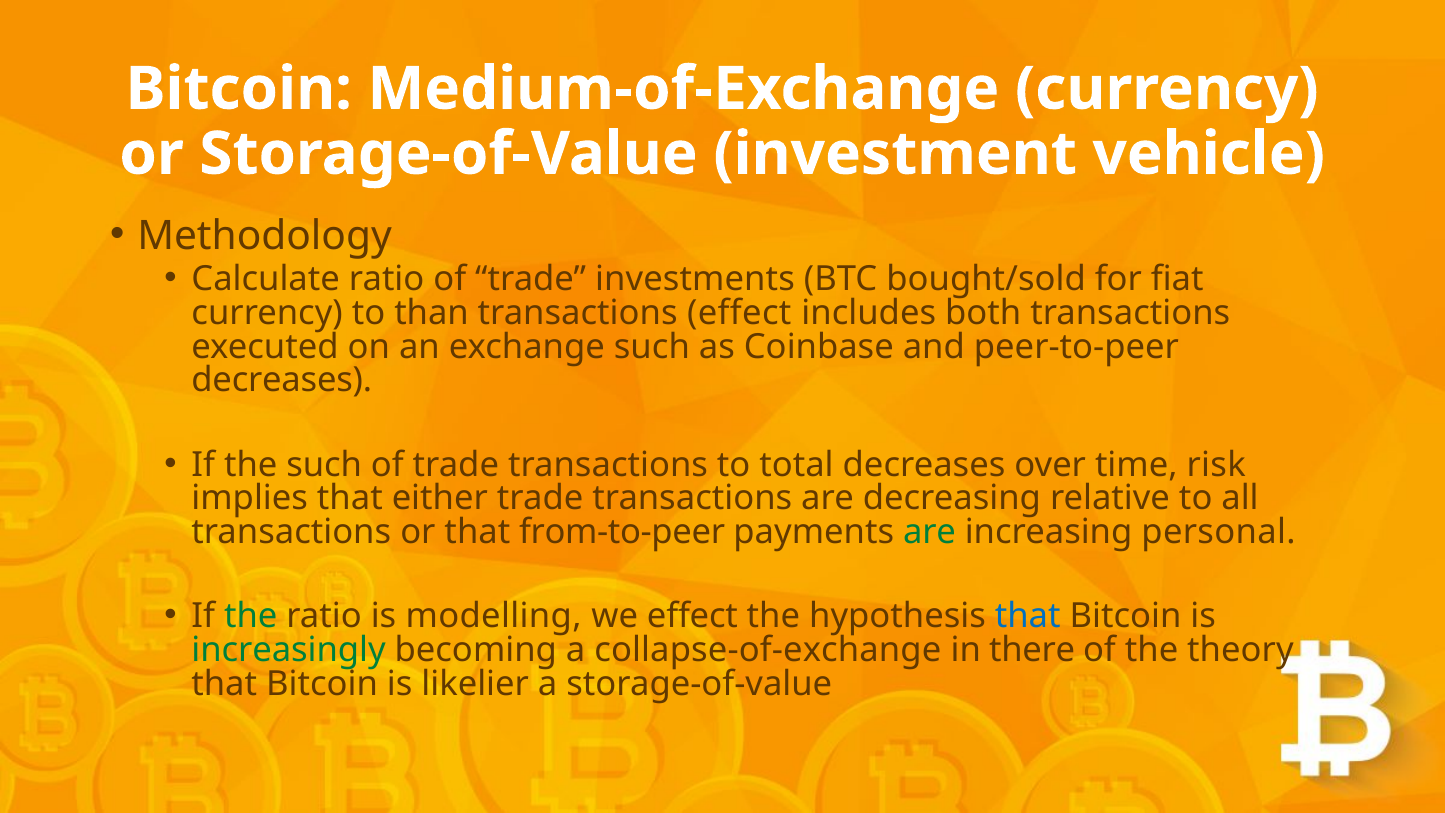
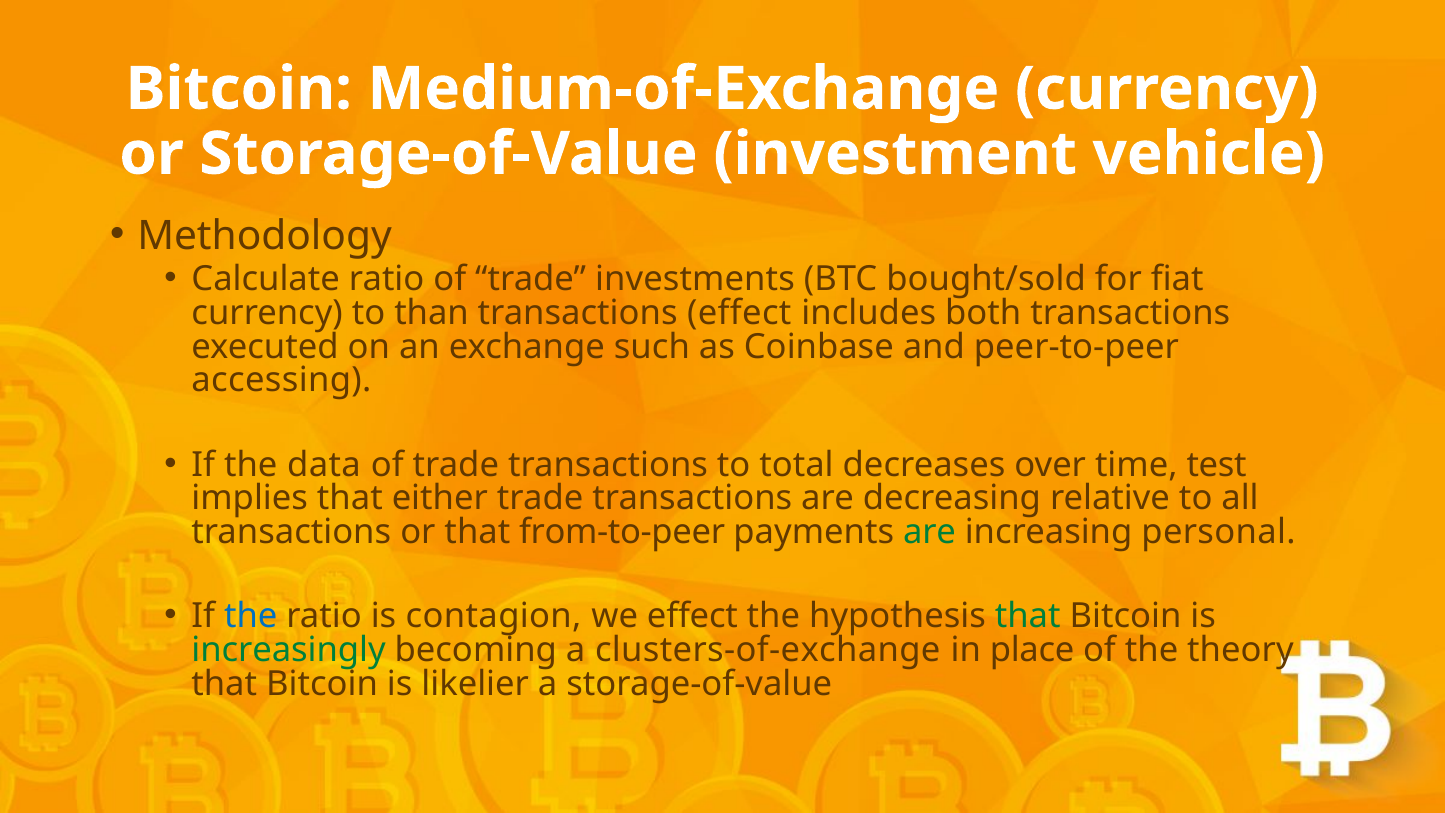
decreases: decreases -> accessing (281, 380)
the such: such -> data (324, 465)
risk: risk -> test (1217, 465)
the colour: green -> blue (251, 616)
modelling: modelling -> contagion (494, 616)
that colour: blue -> green (1028, 616)
collapse-of-exchange: collapse-of-exchange -> clusters-of-exchange (768, 650)
there: there -> place (1032, 650)
